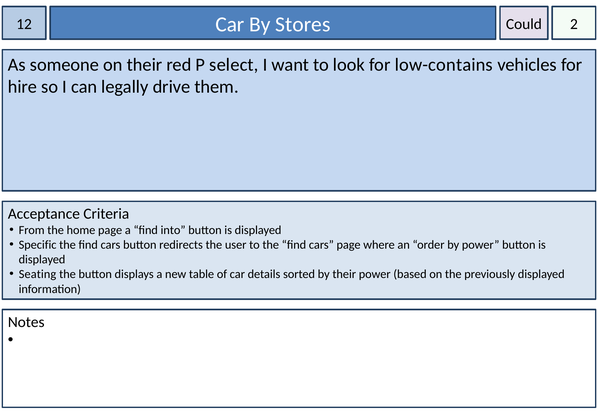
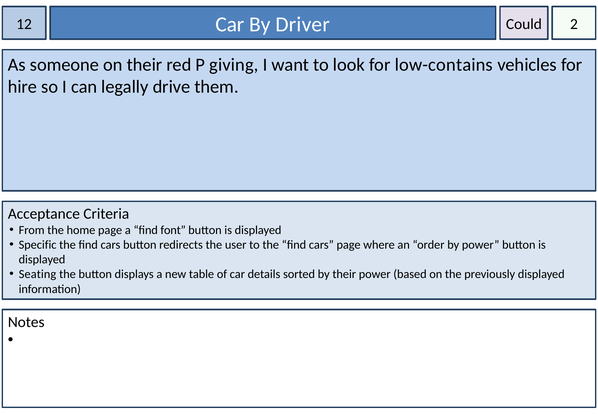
Stores: Stores -> Driver (303, 24)
select: select -> giving (234, 65)
into: into -> font (173, 230)
